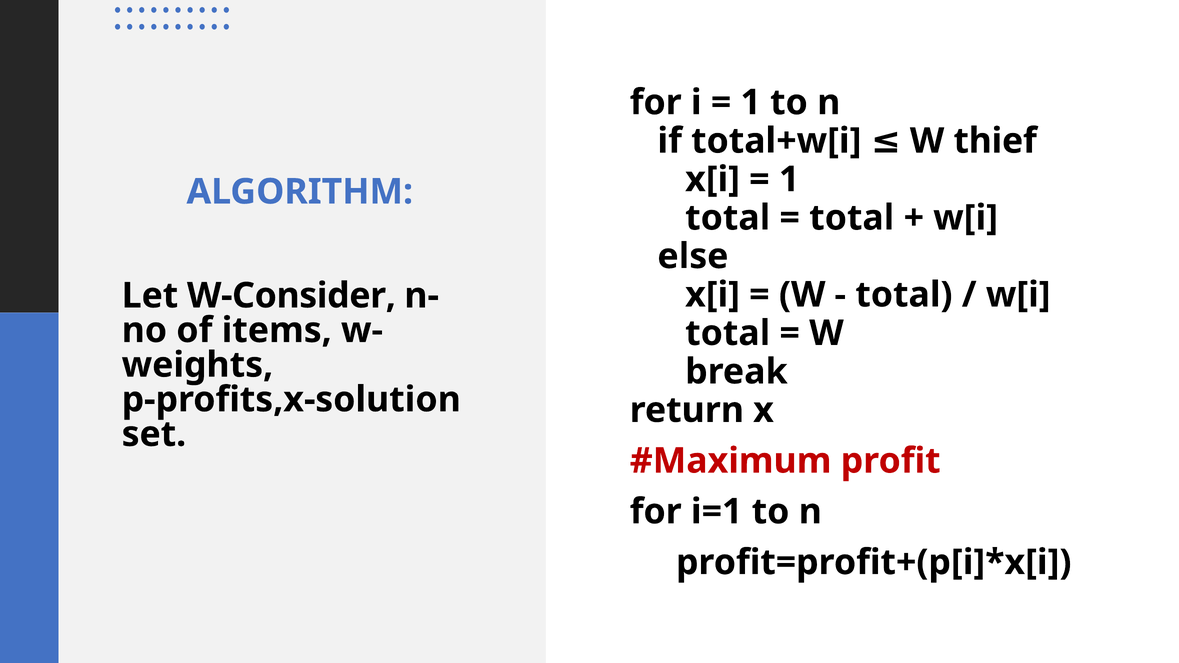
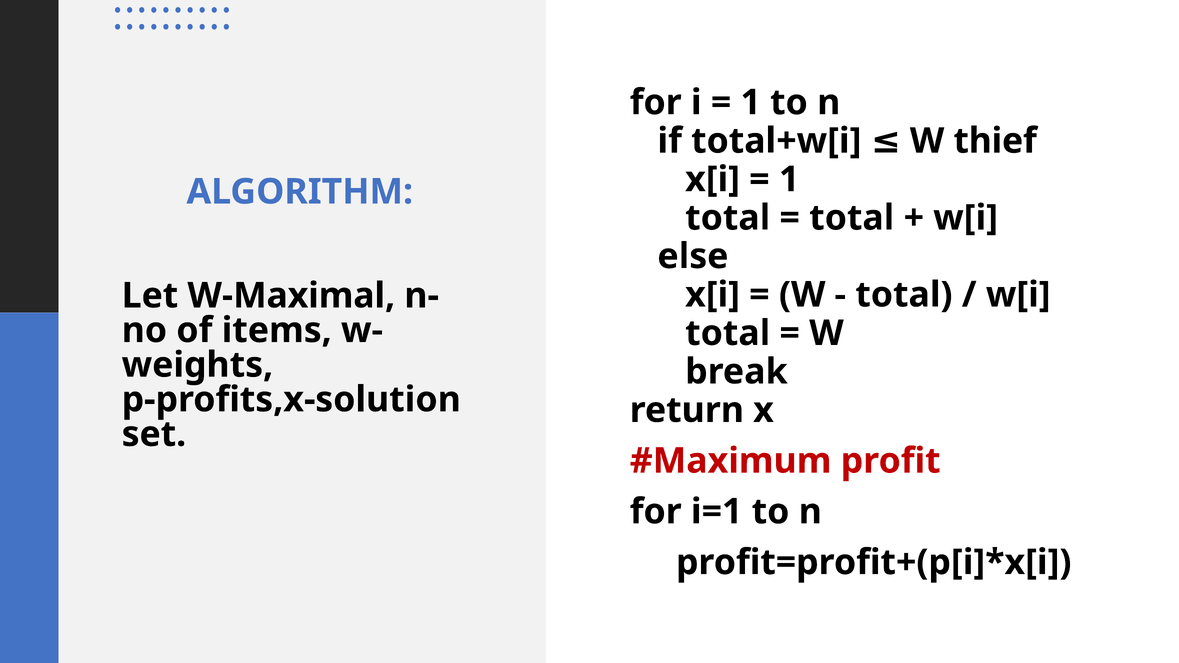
W-Consider: W-Consider -> W-Maximal (291, 296)
